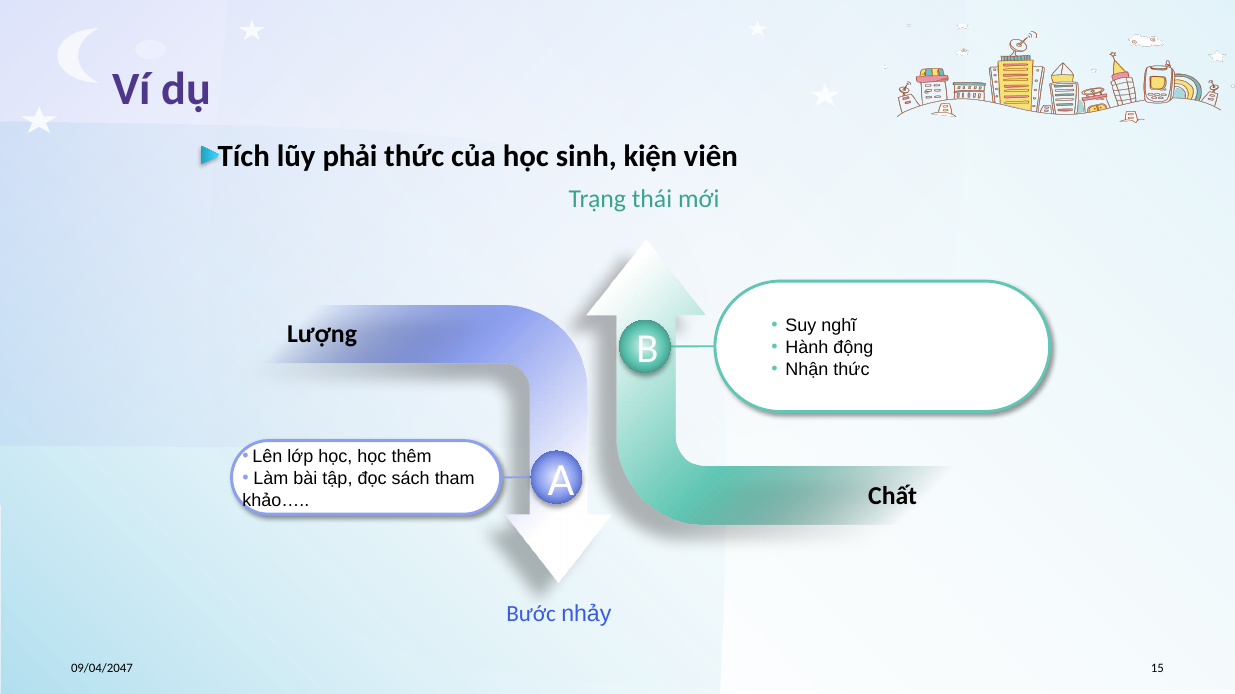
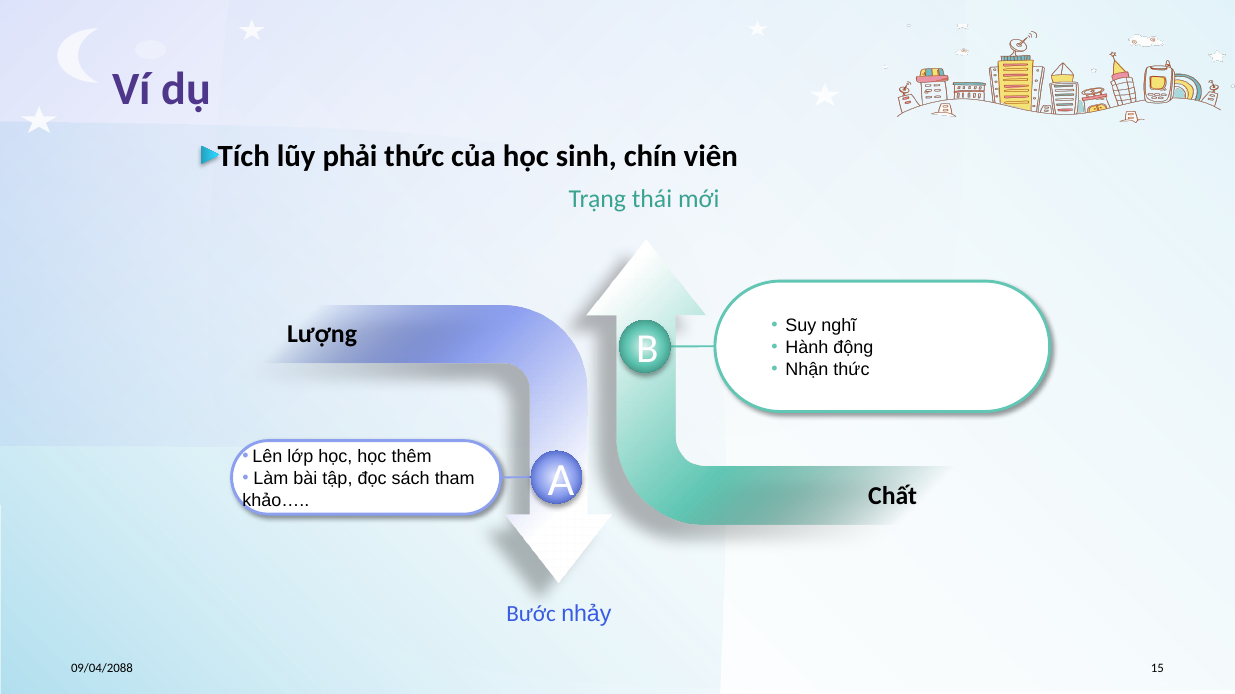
kiện: kiện -> chín (650, 156)
09/04/2047: 09/04/2047 -> 09/04/2088 (102, 669)
